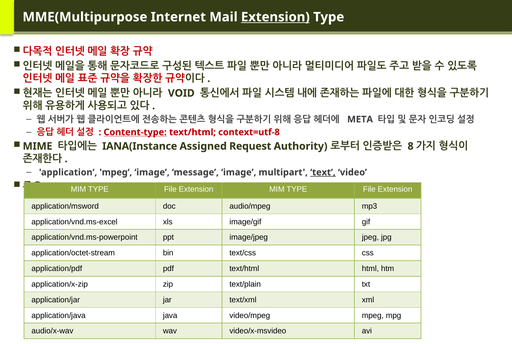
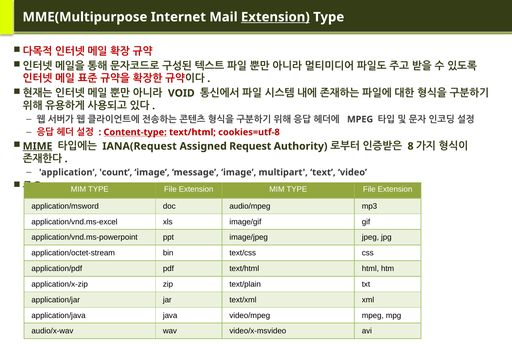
META: META -> MPEG (360, 119)
context=utf-8: context=utf-8 -> cookies=utf-8 (249, 132)
MIME underline: none -> present (38, 146)
IANA(Instance: IANA(Instance -> IANA(Request (140, 146)
mpeg‘: mpeg‘ -> count‘ (116, 172)
text underline: present -> none (323, 172)
